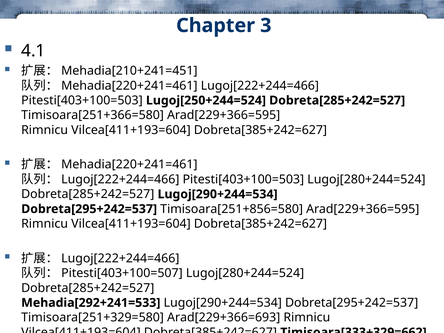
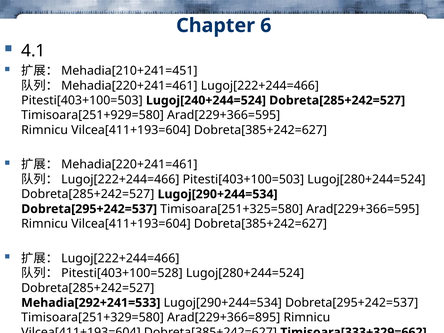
3: 3 -> 6 (266, 26)
Lugoj[250+244=524: Lugoj[250+244=524 -> Lugoj[240+244=524 (206, 100)
Timisoara[251+366=580: Timisoara[251+366=580 -> Timisoara[251+929=580 (93, 115)
Timisoara[251+856=580: Timisoara[251+856=580 -> Timisoara[251+325=580 (232, 209)
Pitesti[403+100=507: Pitesti[403+100=507 -> Pitesti[403+100=528 (122, 273)
Arad[229+366=693: Arad[229+366=693 -> Arad[229+366=895 (224, 318)
